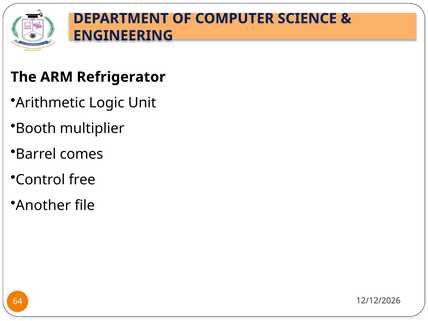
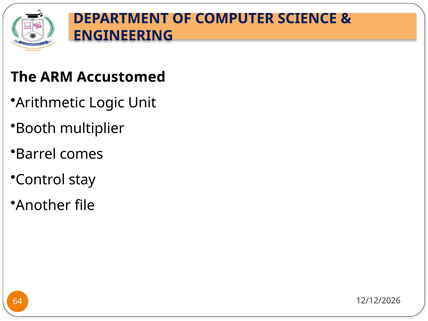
Refrigerator: Refrigerator -> Accustomed (121, 77)
free: free -> stay (82, 180)
